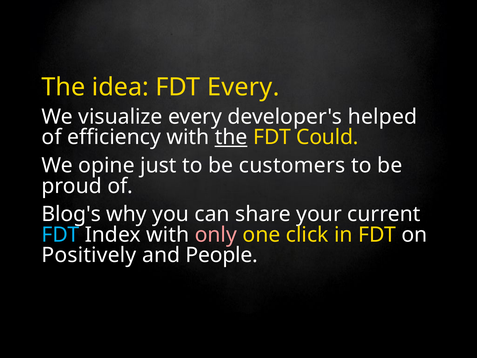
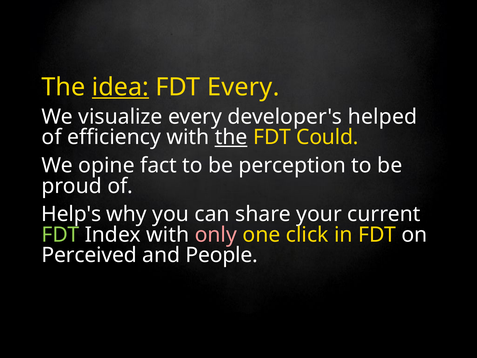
idea underline: none -> present (120, 87)
just: just -> fact (159, 166)
customers: customers -> perception (292, 166)
Blog's: Blog's -> Help's (71, 214)
FDT colour: light blue -> light green (60, 235)
Positively: Positively -> Perceived (89, 255)
